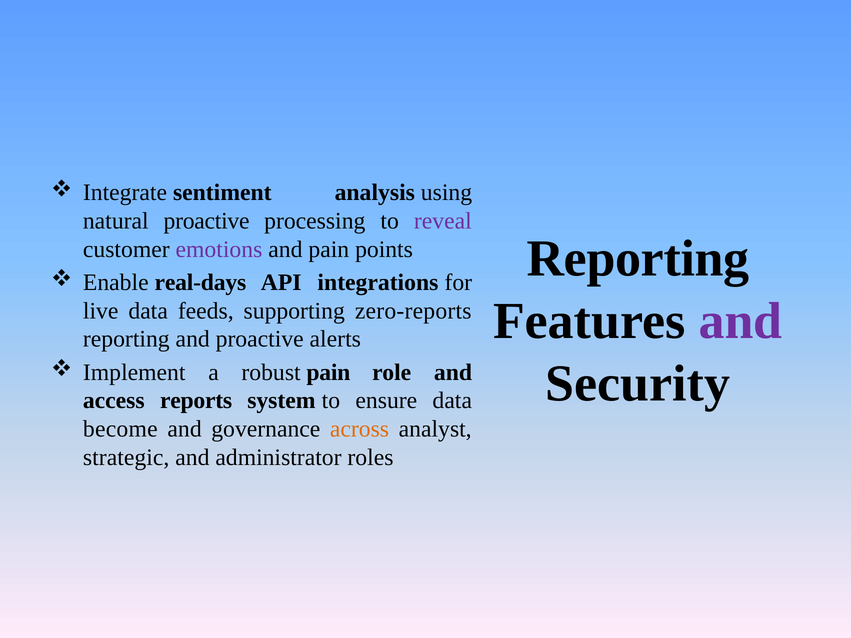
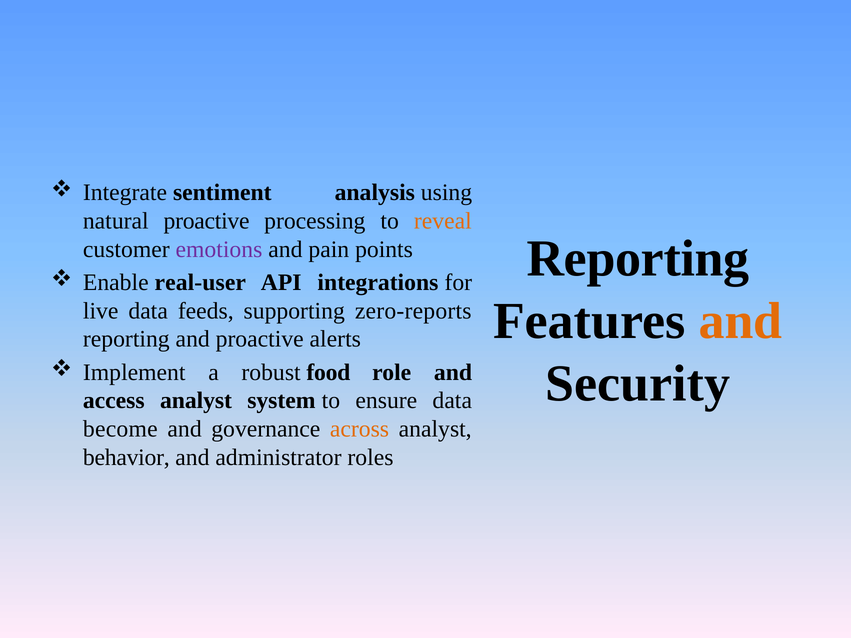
reveal colour: purple -> orange (443, 221)
real-days: real-days -> real-user (200, 283)
and colour: purple -> orange (740, 321)
robust pain: pain -> food (328, 372)
access reports: reports -> analyst (196, 401)
strategic: strategic -> behavior (126, 458)
